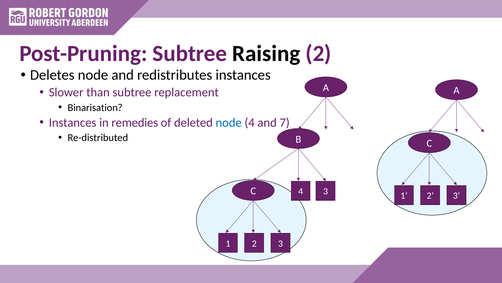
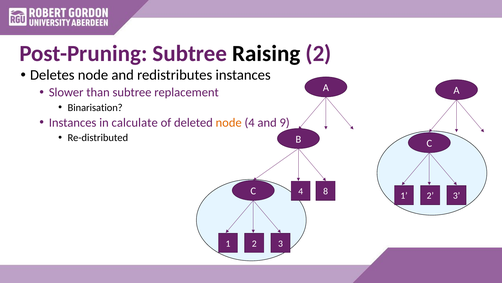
remedies: remedies -> calculate (135, 122)
node colour: blue -> orange (229, 122)
7: 7 -> 9 (285, 122)
4 3: 3 -> 8 (326, 191)
